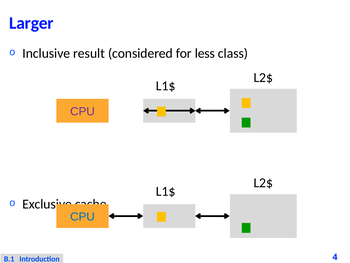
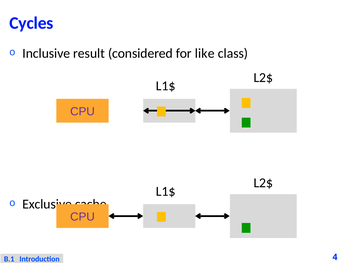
Larger: Larger -> Cycles (31, 23)
less: less -> like (205, 53)
CPU colour: blue -> purple (82, 216)
